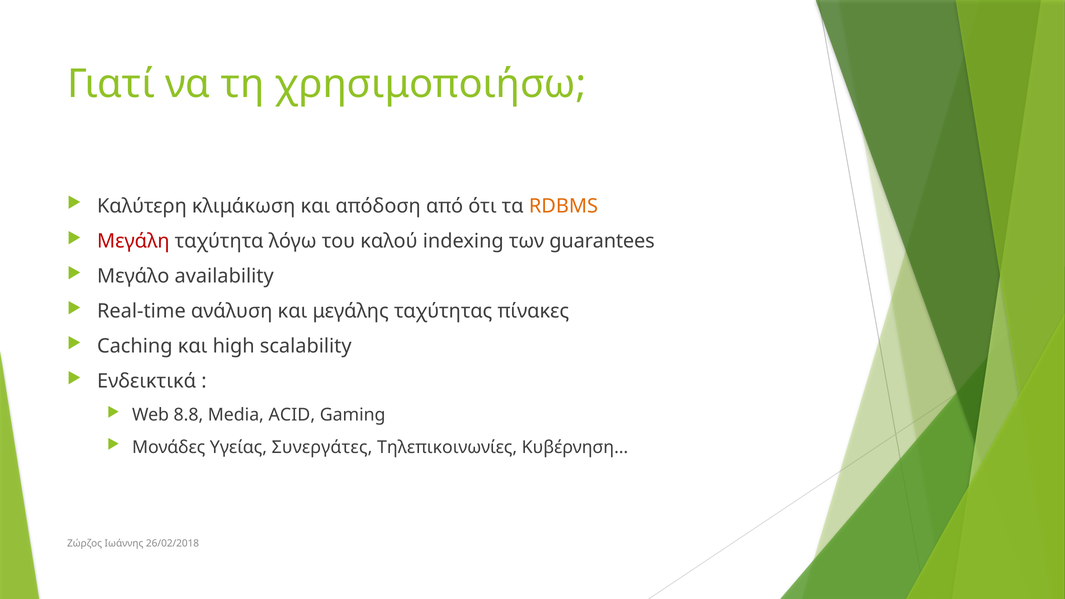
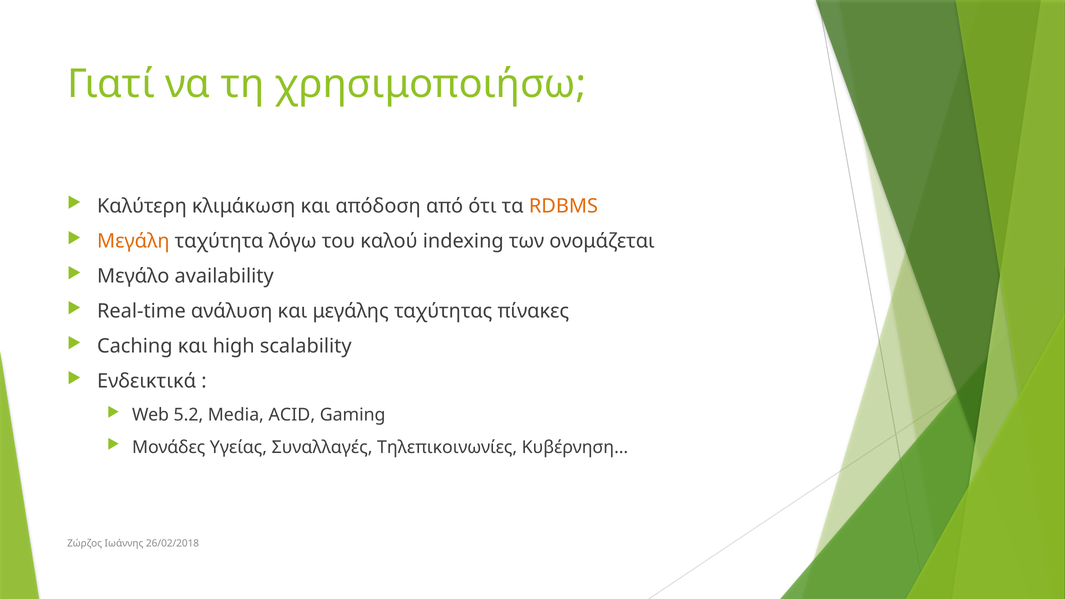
Μεγάλη colour: red -> orange (133, 241)
guarantees: guarantees -> ονομάζεται (602, 241)
8.8: 8.8 -> 5.2 (188, 415)
Συνεργάτες: Συνεργάτες -> Συναλλαγές (322, 447)
